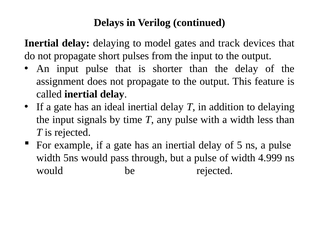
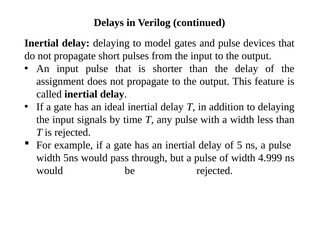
and track: track -> pulse (229, 43)
